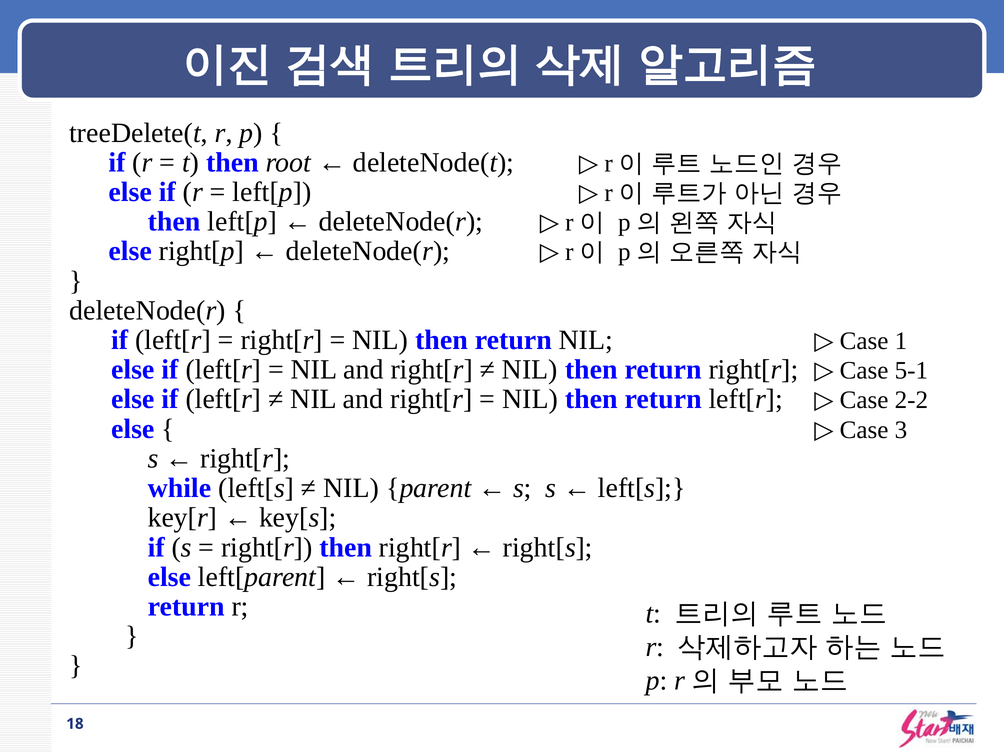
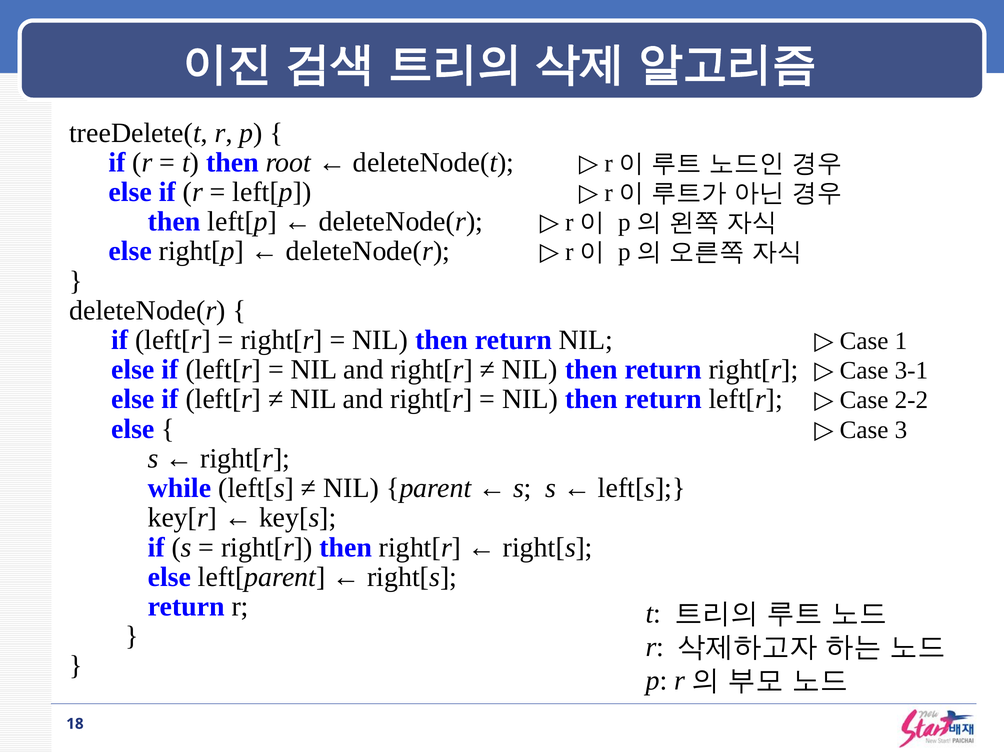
5-1: 5-1 -> 3-1 (911, 371)
